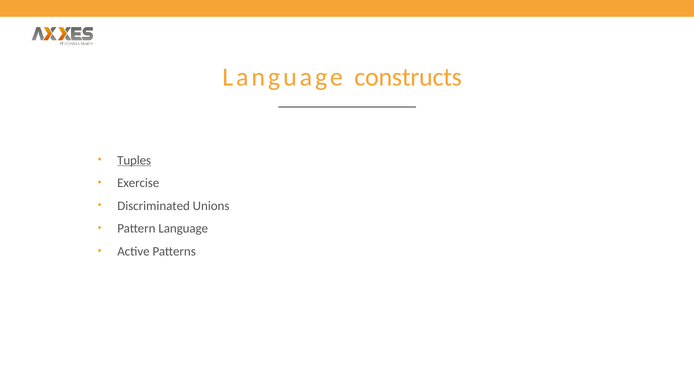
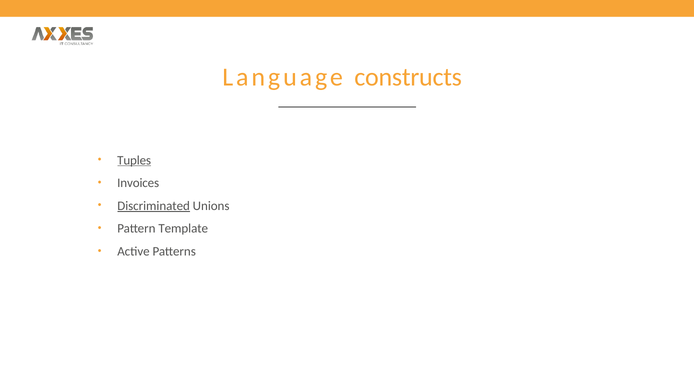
Exercise: Exercise -> Invoices (138, 183)
Discriminated underline: none -> present (154, 206)
Pattern Language: Language -> Template (183, 229)
